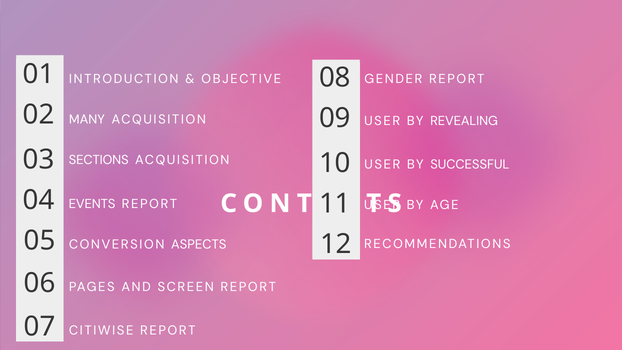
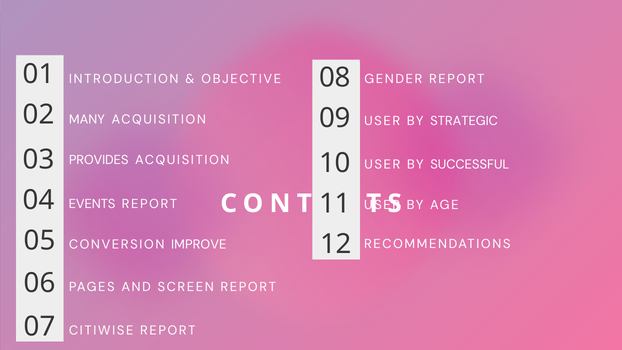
REVEALING: REVEALING -> STRATEGIC (464, 121)
SECTIONS: SECTIONS -> PROVIDES (99, 160)
ASPECTS: ASPECTS -> IMPROVE (199, 244)
